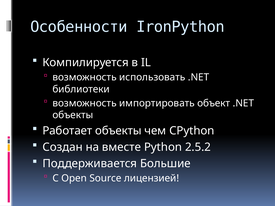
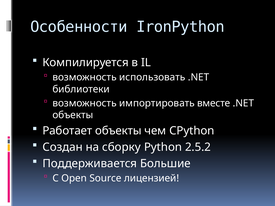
объект: объект -> вместе (214, 103)
вместе: вместе -> сборку (121, 147)
